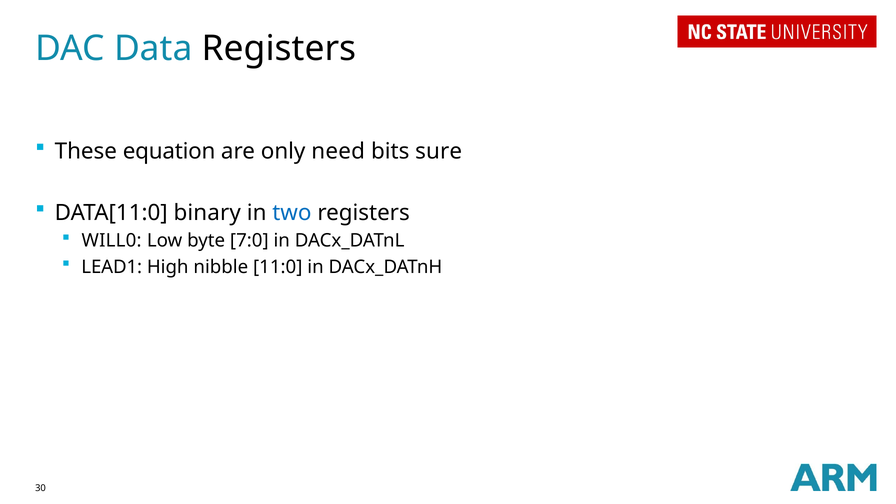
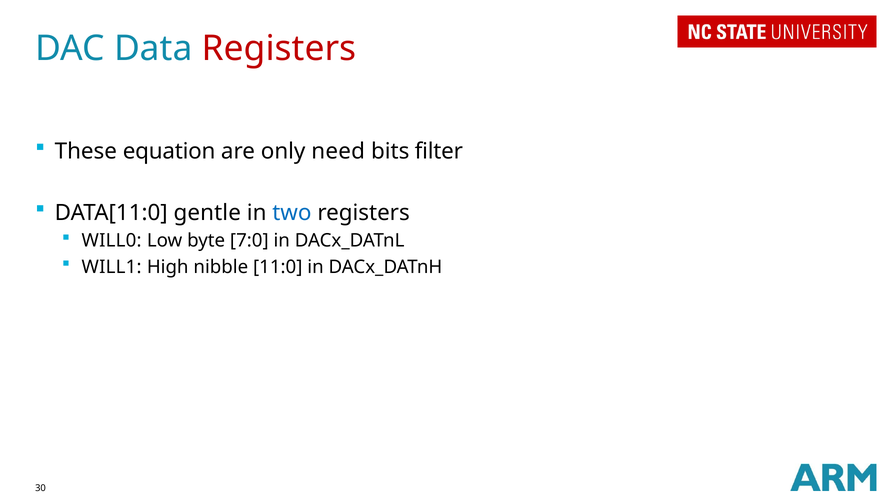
Registers colour: black -> red (279, 48)
sure: sure -> filter (439, 151)
binary: binary -> gentle (207, 213)
LEAD1: LEAD1 -> WILL1 (112, 267)
